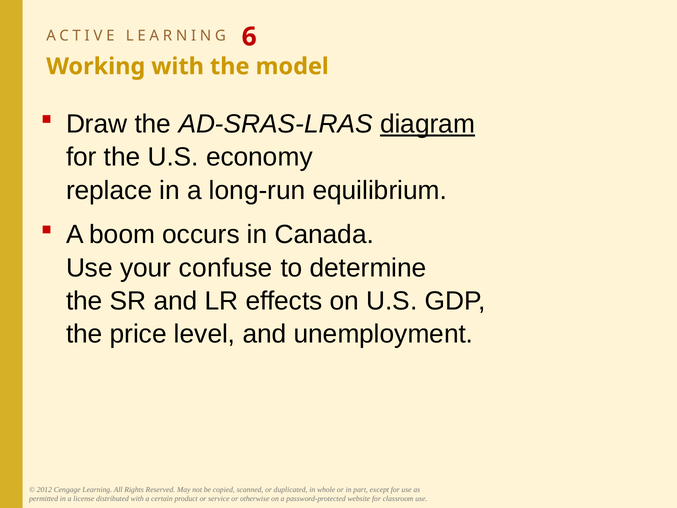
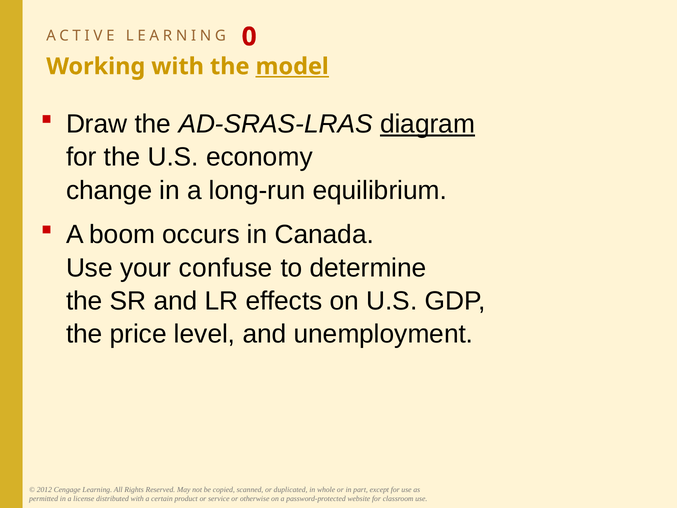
6: 6 -> 0 (249, 37)
model underline: none -> present (292, 66)
replace: replace -> change (109, 190)
